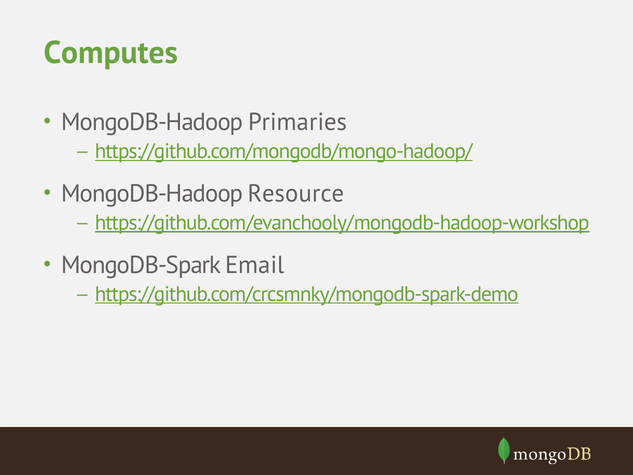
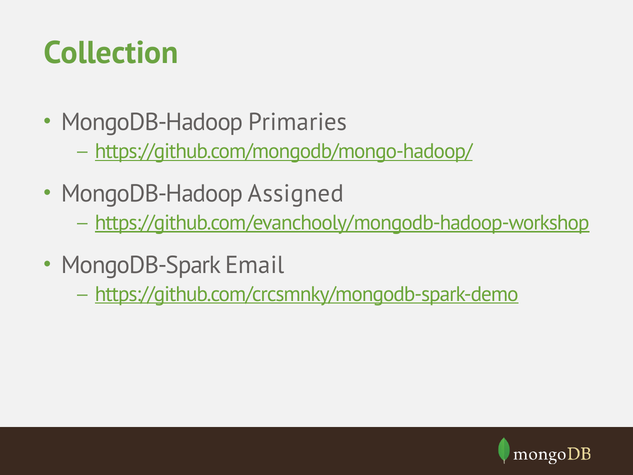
Computes: Computes -> Collection (111, 53)
Resource: Resource -> Assigned (296, 194)
